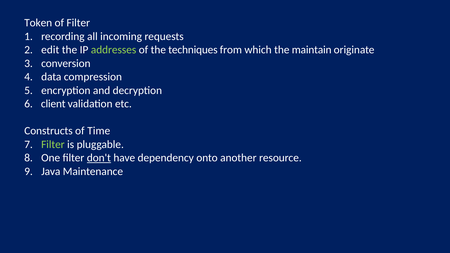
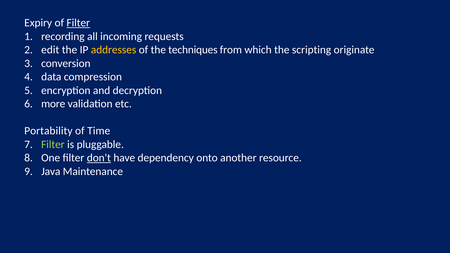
Token: Token -> Expiry (38, 23)
Filter underline: none -> present (78, 23)
addresses colour: light green -> yellow (114, 50)
maintain: maintain -> scripting (312, 50)
client: client -> more (53, 104)
Constructs: Constructs -> Portability (48, 131)
